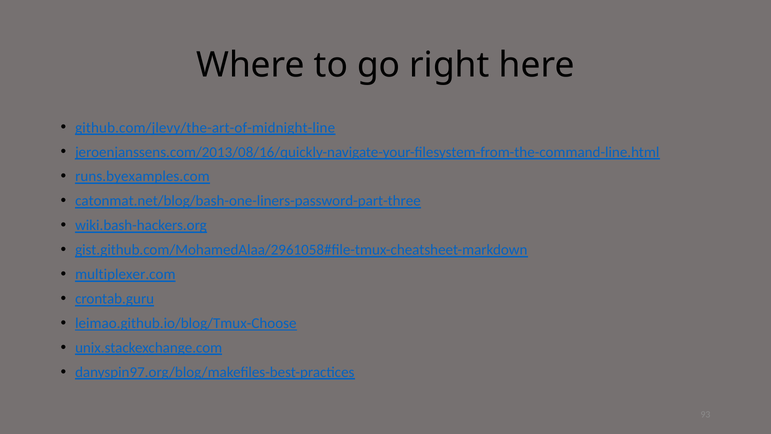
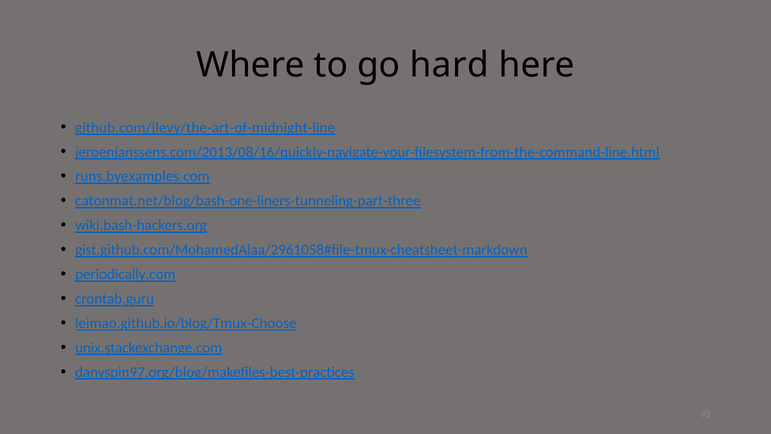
right: right -> hard (449, 65)
catonmat.net/blog/bash-one-liners-password-part-three: catonmat.net/blog/bash-one-liners-password-part-three -> catonmat.net/blog/bash-one-liners-tunneling-part-three (248, 201)
multiplexer.com: multiplexer.com -> periodically.com (125, 274)
